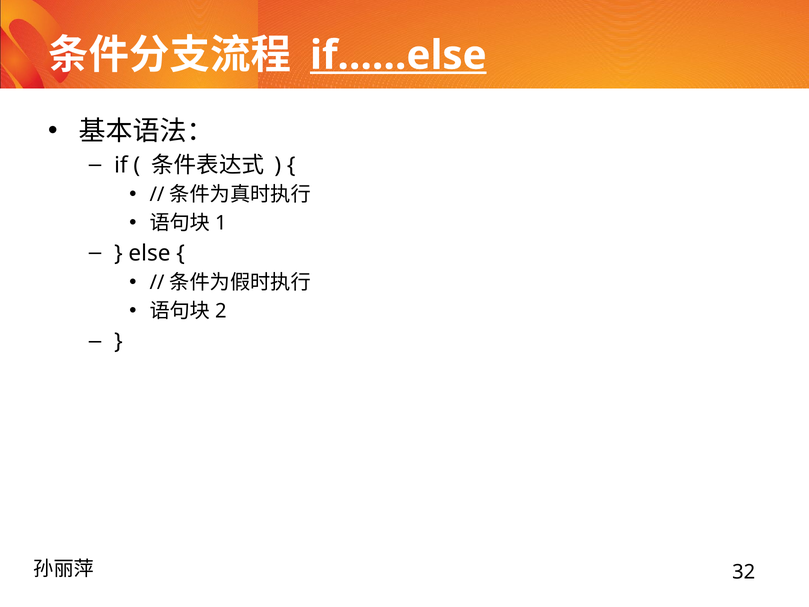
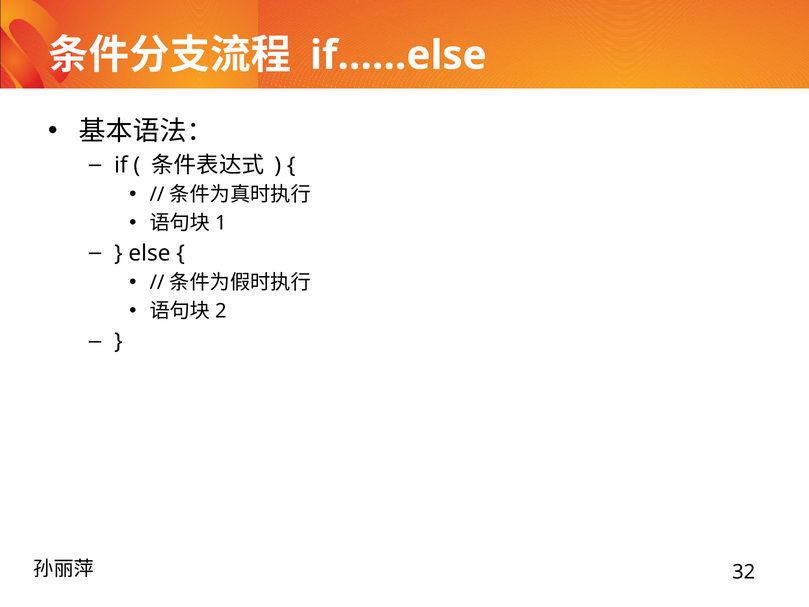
if……else underline: present -> none (398, 55)
